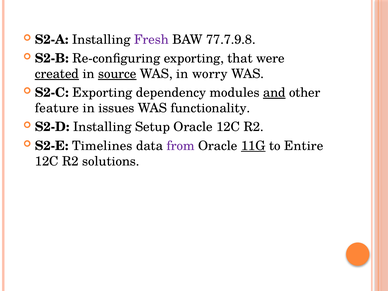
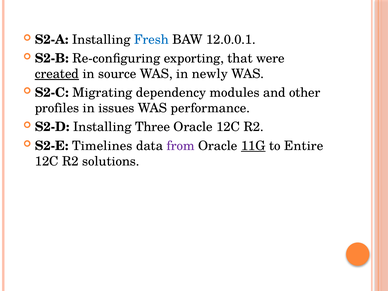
Fresh colour: purple -> blue (151, 40)
77.7.9.8: 77.7.9.8 -> 12.0.0.1 (231, 40)
source underline: present -> none (117, 74)
worry: worry -> newly (210, 74)
S2-C Exporting: Exporting -> Migrating (102, 93)
and underline: present -> none (274, 93)
feature: feature -> profiles (57, 108)
functionality: functionality -> performance (210, 108)
Setup: Setup -> Three (153, 127)
